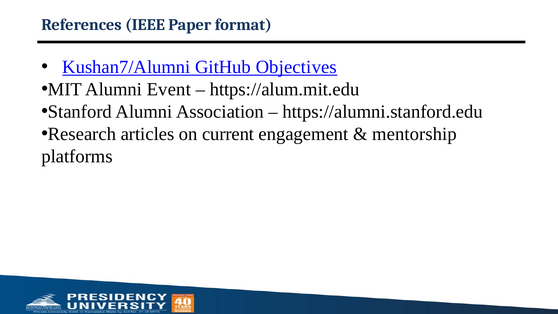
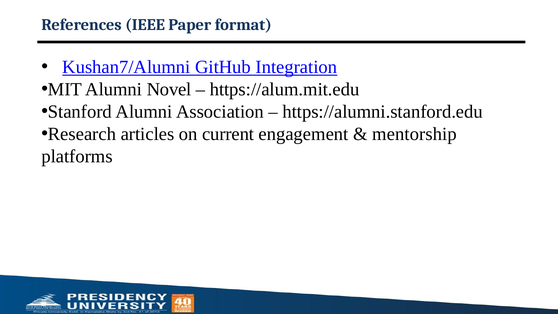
Objectives: Objectives -> Integration (296, 67)
Event: Event -> Novel (169, 89)
